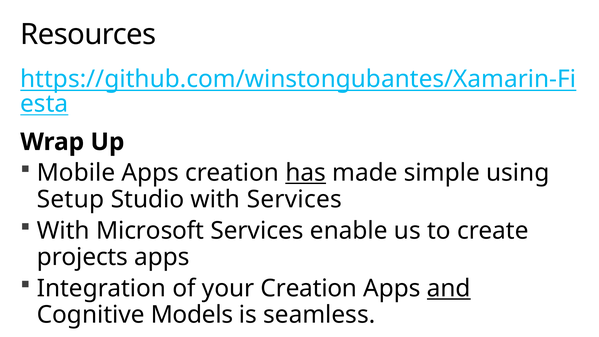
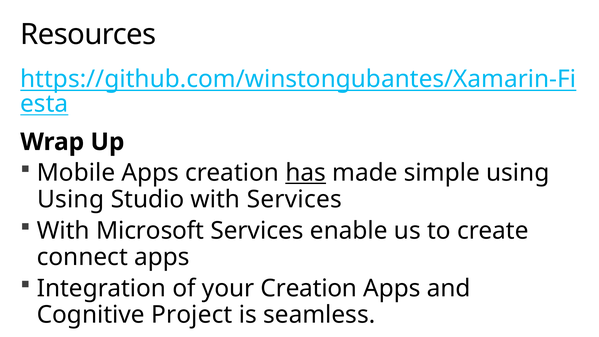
Setup: Setup -> Using (71, 199)
projects: projects -> connect (82, 257)
and underline: present -> none (449, 288)
Models: Models -> Project (192, 315)
